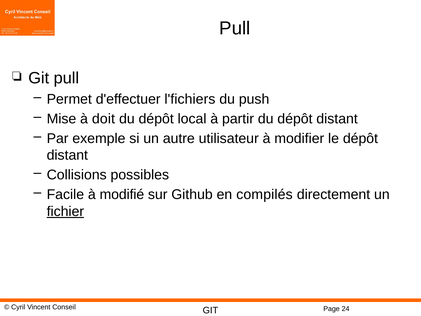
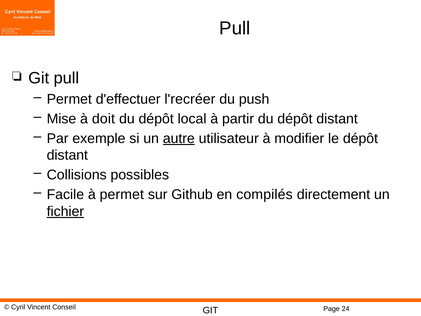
l'fichiers: l'fichiers -> l'recréer (190, 99)
autre underline: none -> present (179, 138)
à modifié: modifié -> permet (122, 194)
